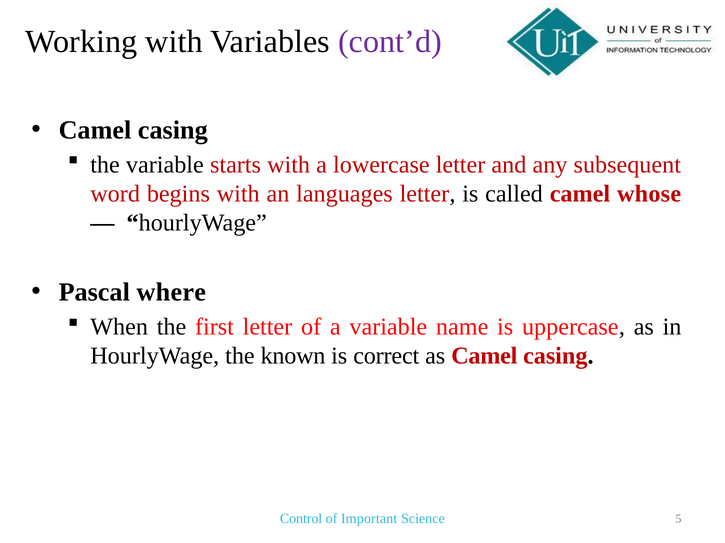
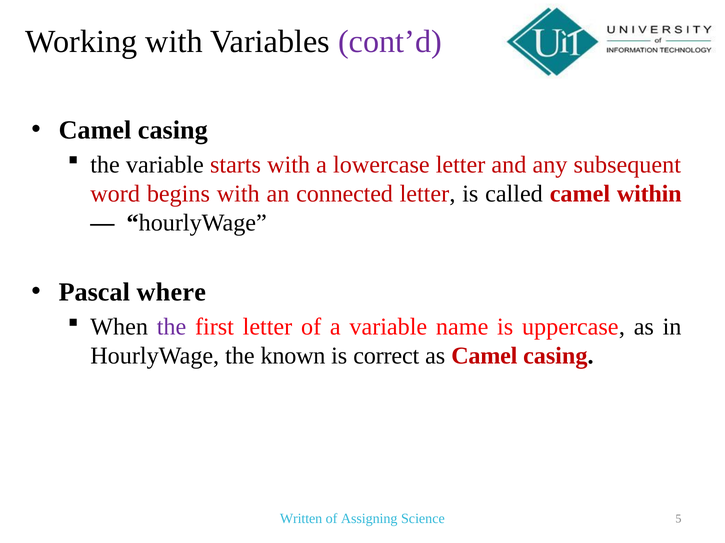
languages: languages -> connected (345, 194)
whose: whose -> within (649, 194)
the colour: black -> purple (172, 327)
Control: Control -> Written (301, 519)
Important: Important -> Assigning (369, 519)
